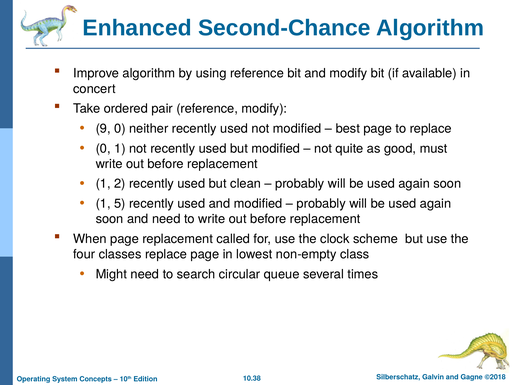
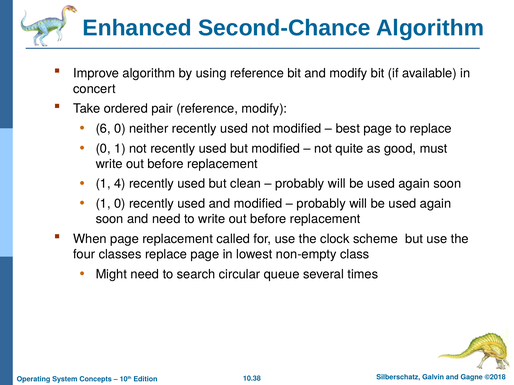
9: 9 -> 6 (103, 129)
2: 2 -> 4 (120, 184)
1 5: 5 -> 0 (120, 204)
